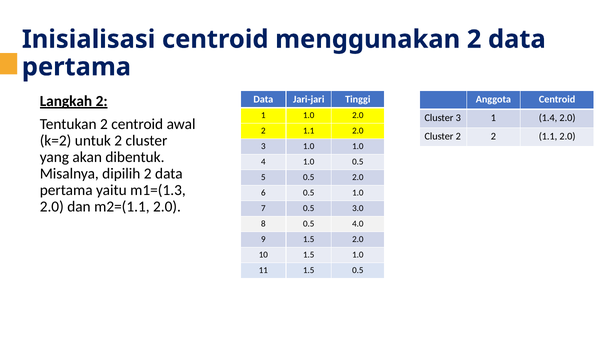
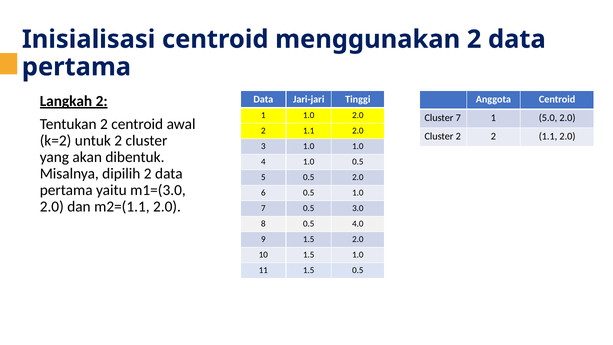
Cluster 3: 3 -> 7 (458, 118)
1.4: 1.4 -> 5.0 (548, 118)
m1=(1.3: m1=(1.3 -> m1=(3.0 (158, 190)
